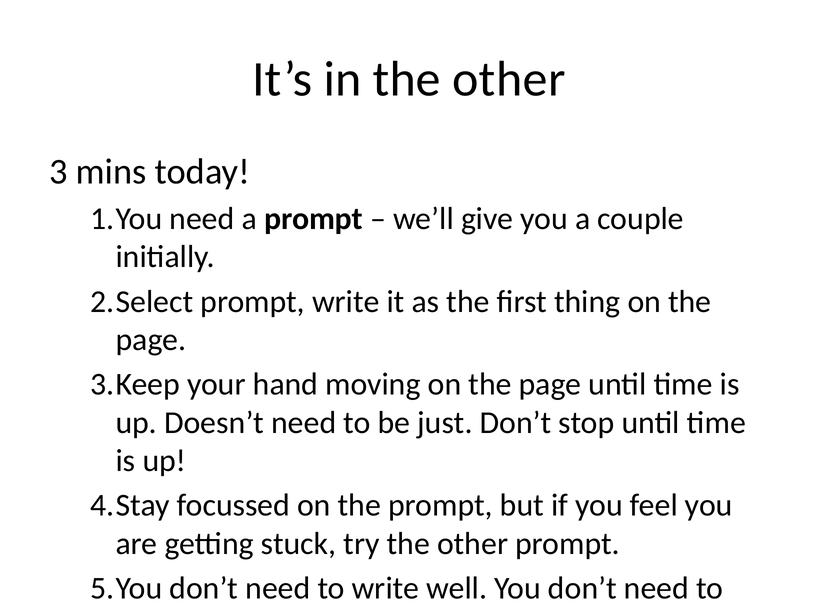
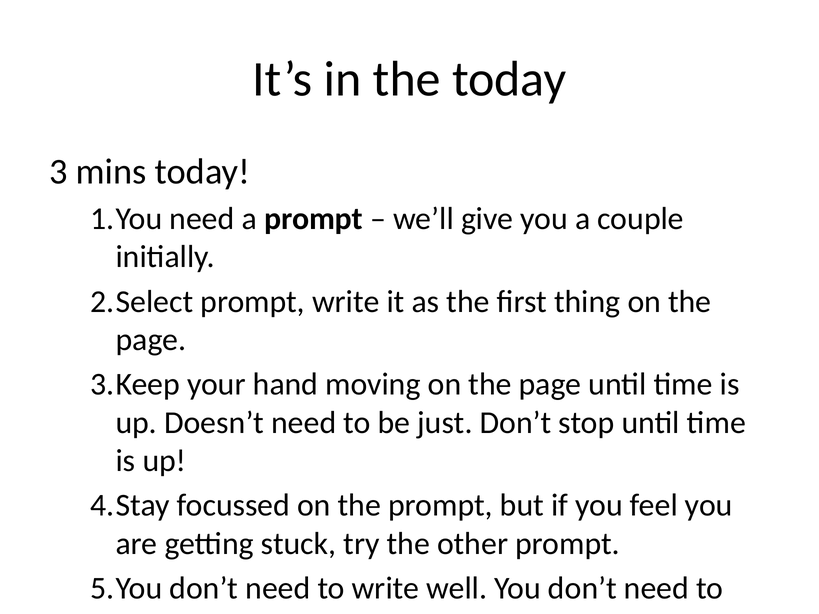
in the other: other -> today (509, 79)
